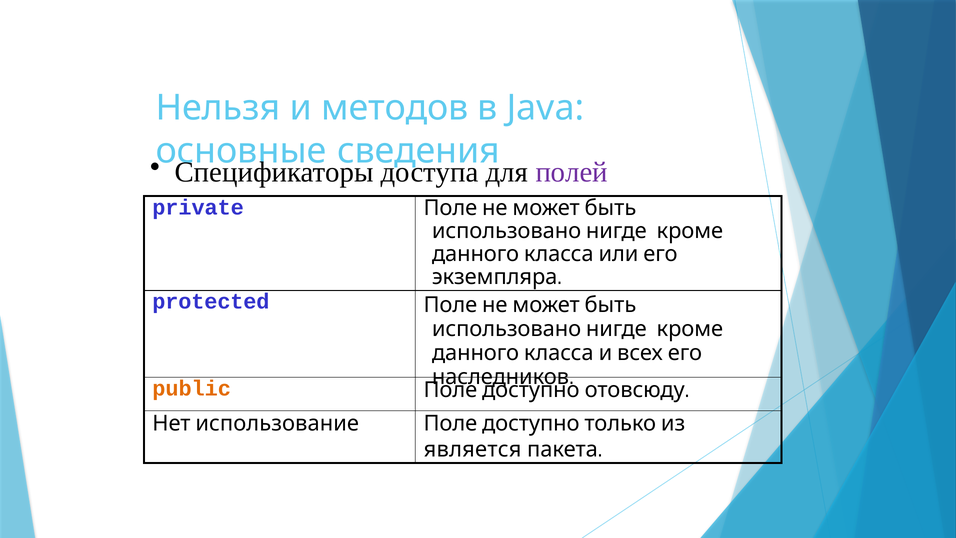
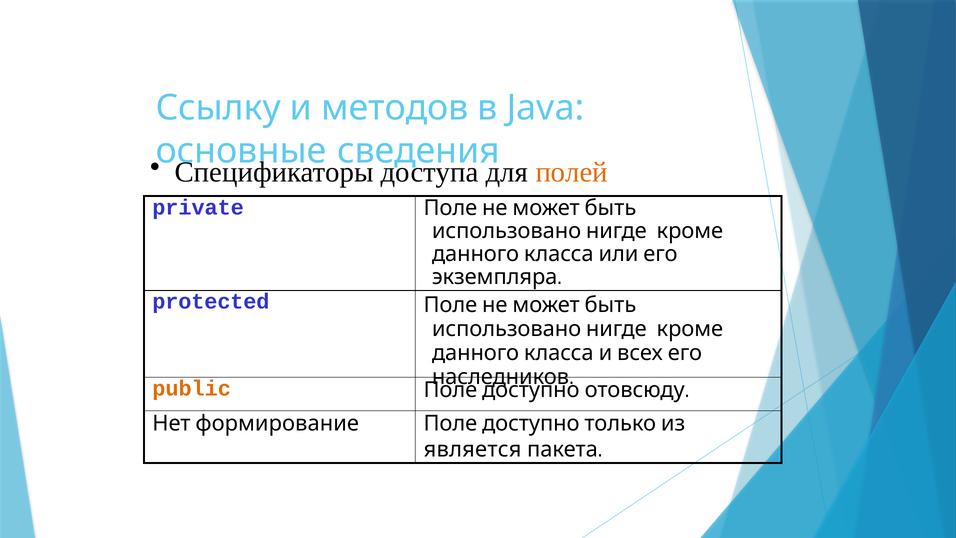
Нельзя: Нельзя -> Ссылку (218, 108)
полей colour: purple -> orange (572, 172)
использование: использование -> формирование (277, 423)
